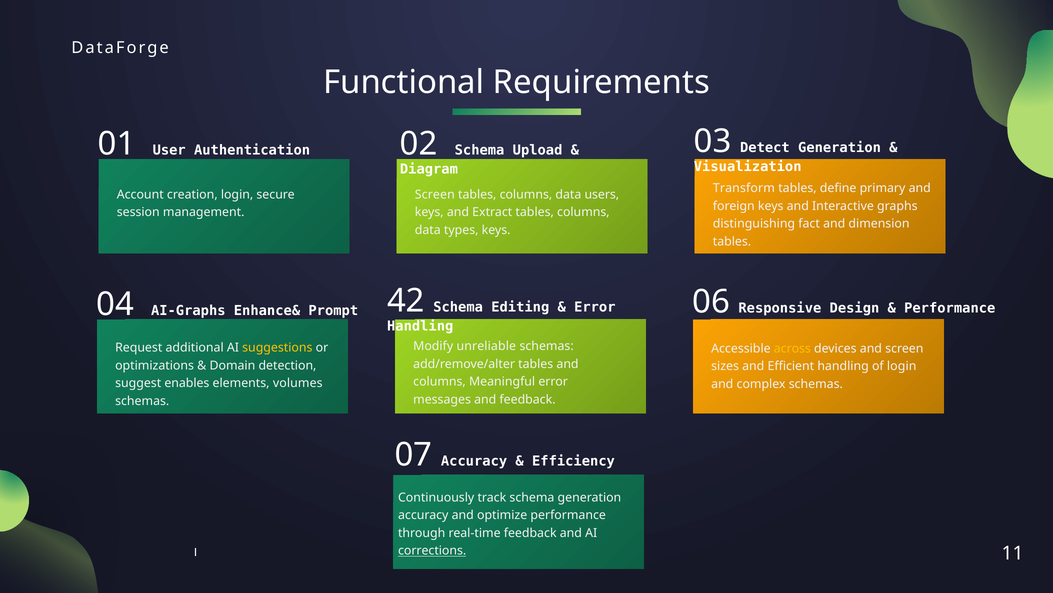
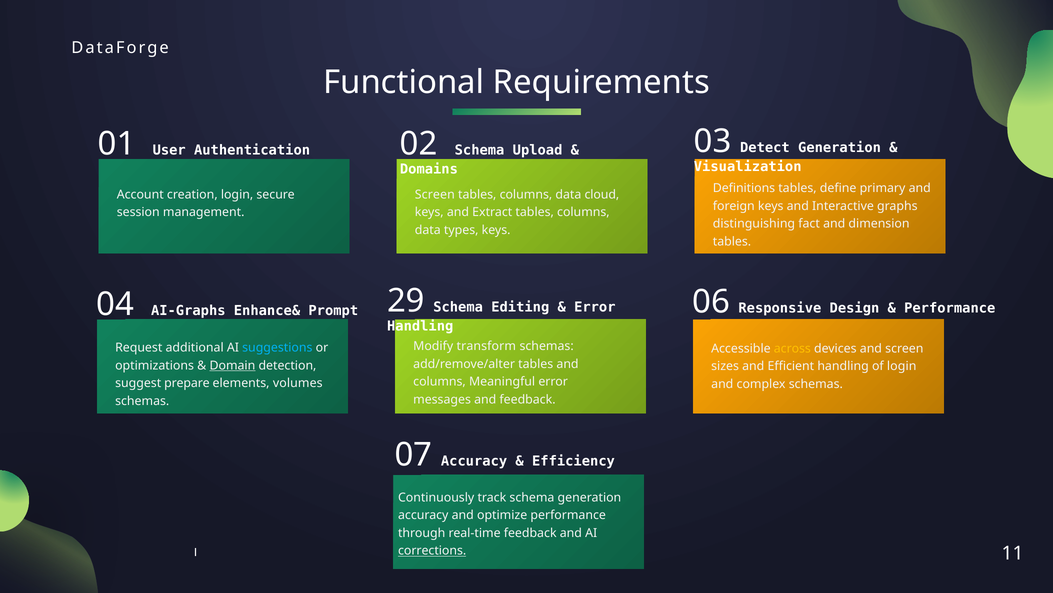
Diagram: Diagram -> Domains (429, 169)
Transform: Transform -> Definitions (744, 188)
users: users -> cloud (602, 195)
42: 42 -> 29 (406, 301)
unreliable: unreliable -> transform (486, 346)
suggestions colour: yellow -> light blue (277, 348)
Domain underline: none -> present (232, 366)
enables: enables -> prepare (187, 383)
